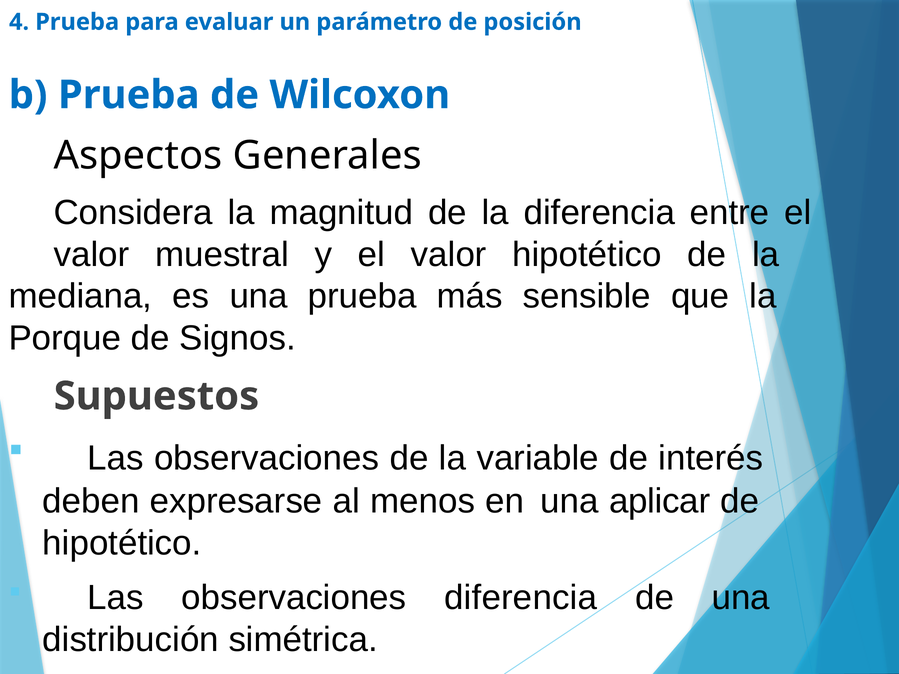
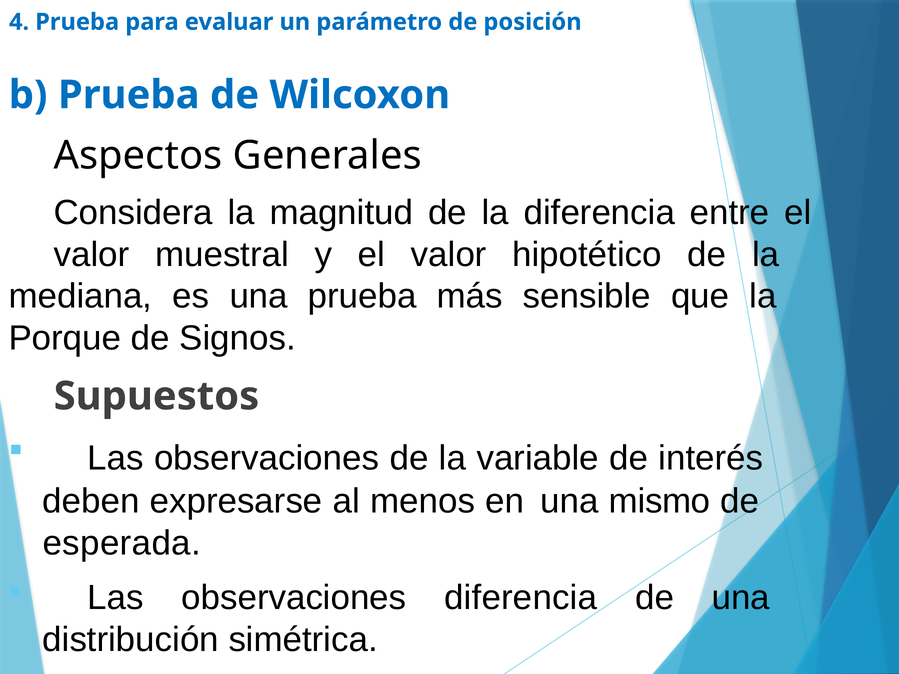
aplicar: aplicar -> mismo (660, 501)
hipotético: hipotético -> esperada (122, 543)
